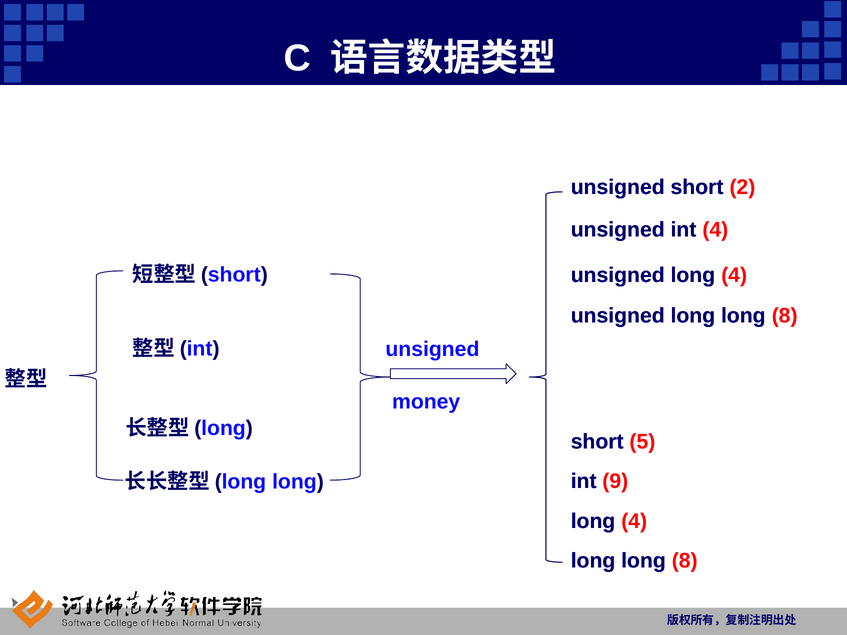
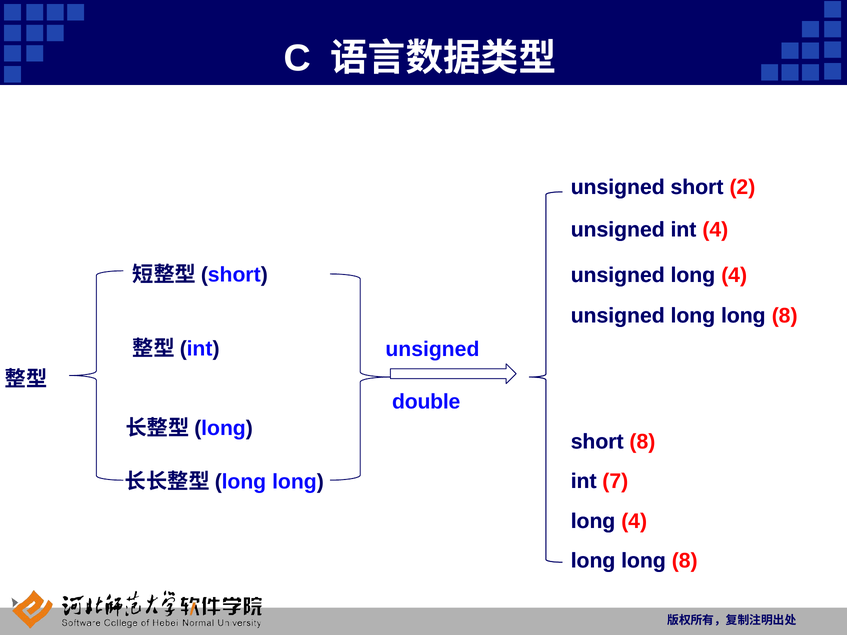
money: money -> double (426, 402)
5: 5 -> 8 (642, 442)
9: 9 -> 7 (615, 482)
